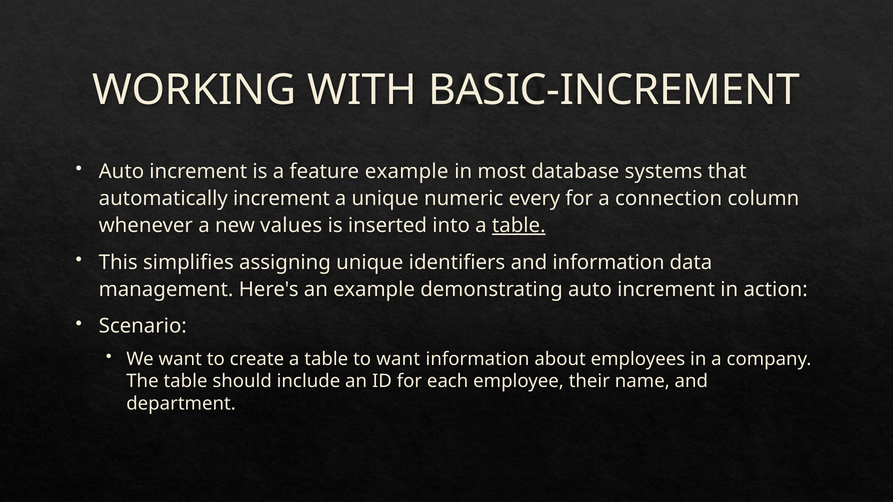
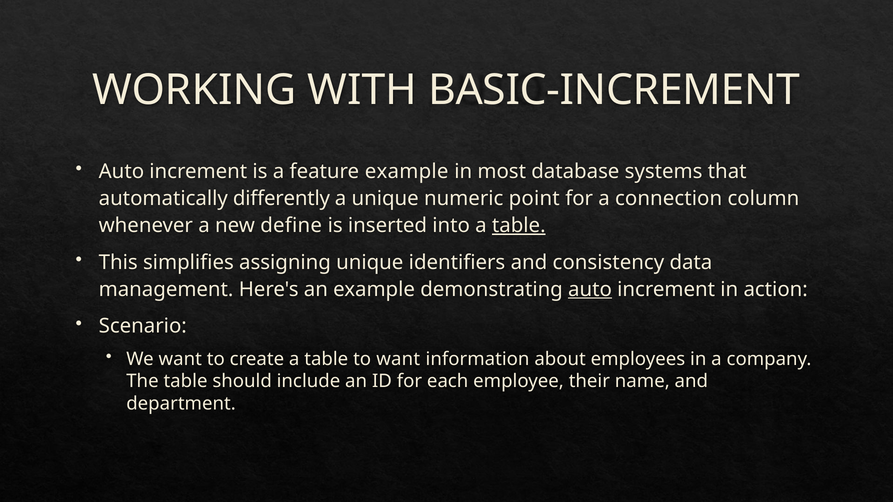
automatically increment: increment -> differently (281, 199)
every: every -> point (534, 199)
values: values -> define (291, 226)
and information: information -> consistency (608, 262)
auto underline: none -> present (590, 289)
